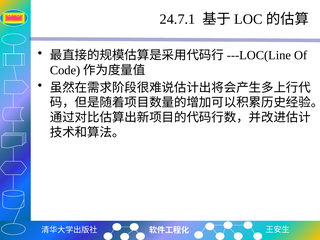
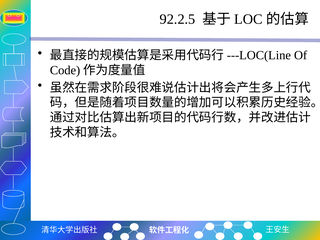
24.7.1: 24.7.1 -> 92.2.5 (178, 19)
